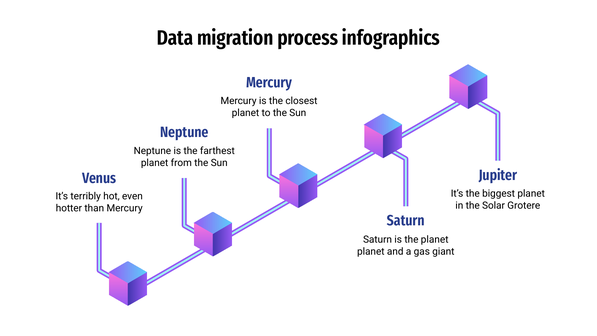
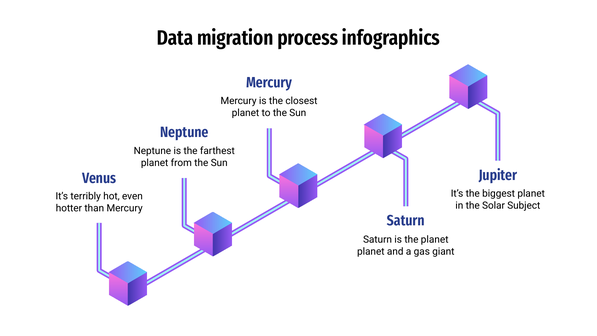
Grotere: Grotere -> Subject (524, 205)
